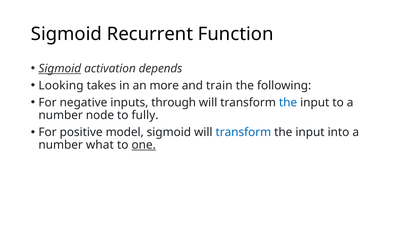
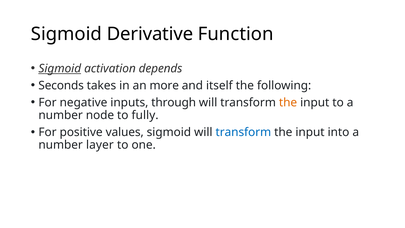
Recurrent: Recurrent -> Derivative (150, 34)
Looking: Looking -> Seconds (61, 85)
train: train -> itself (219, 85)
the colour: blue -> orange (288, 102)
model: model -> values (125, 132)
what: what -> layer (100, 145)
one underline: present -> none (144, 145)
